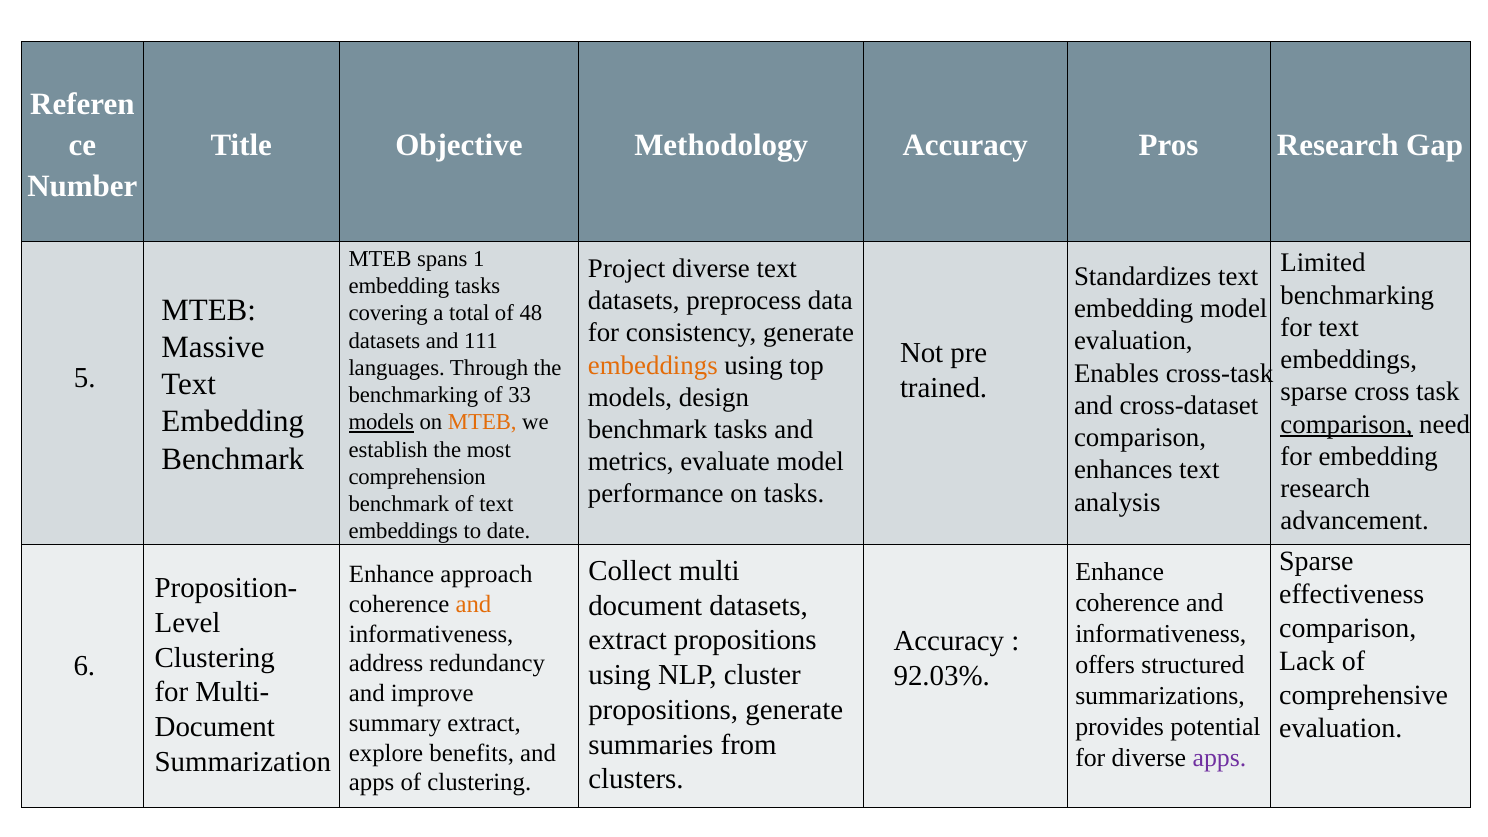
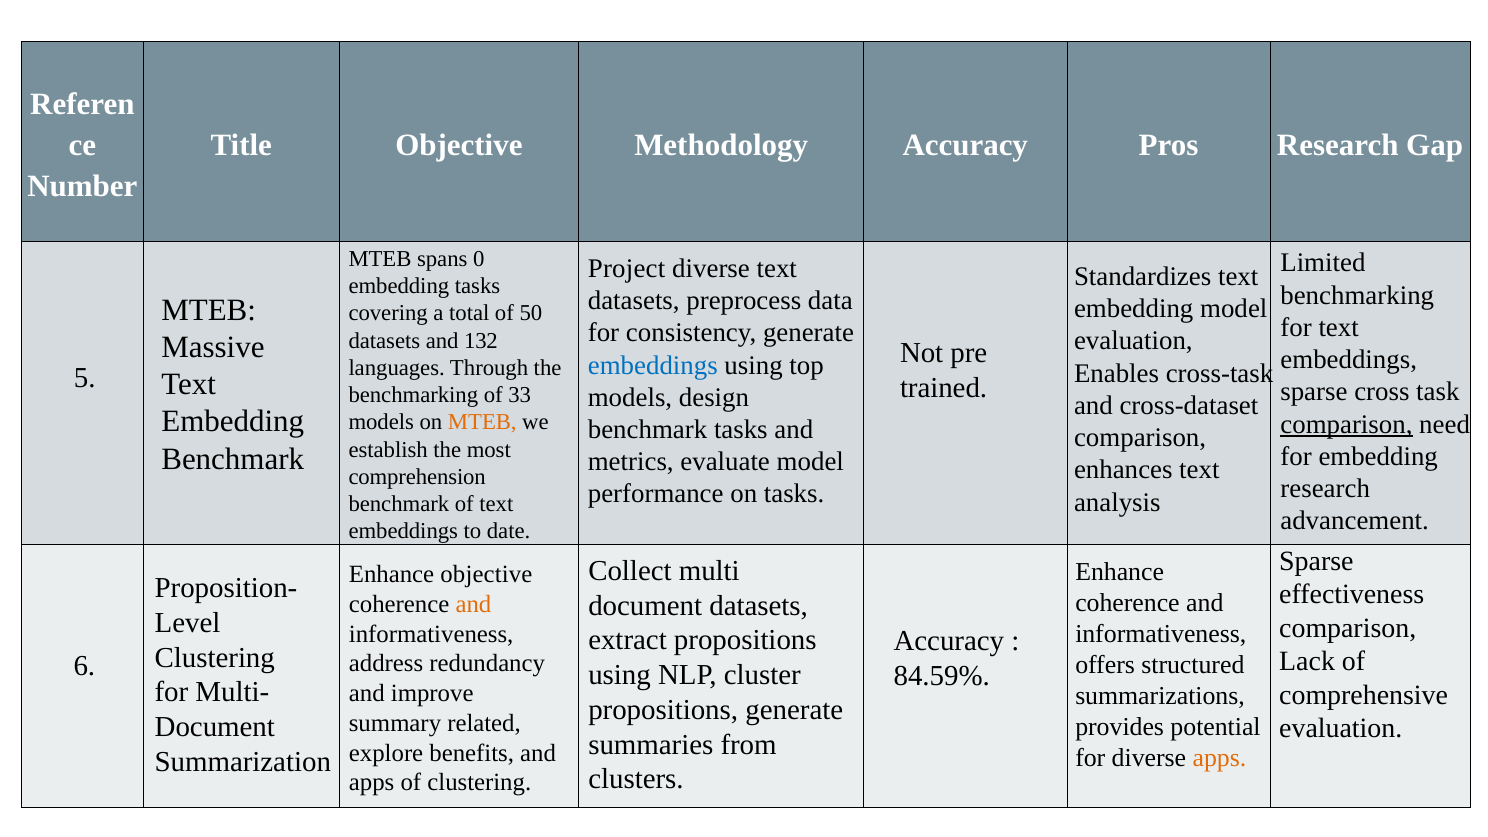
1: 1 -> 0 (479, 259)
48: 48 -> 50 (531, 313)
111: 111 -> 132 (481, 341)
embeddings colour: orange -> blue (653, 365)
models underline: present -> none (381, 422)
Enhance approach: approach -> objective (486, 574)
92.03%: 92.03% -> 84.59% (942, 675)
summary extract: extract -> related (484, 723)
apps colour: purple -> orange (1219, 758)
